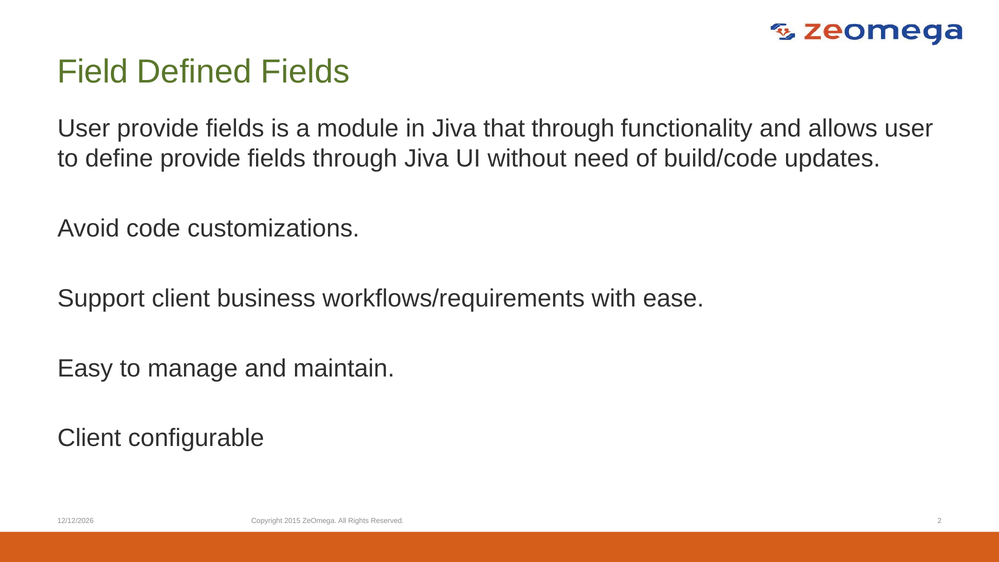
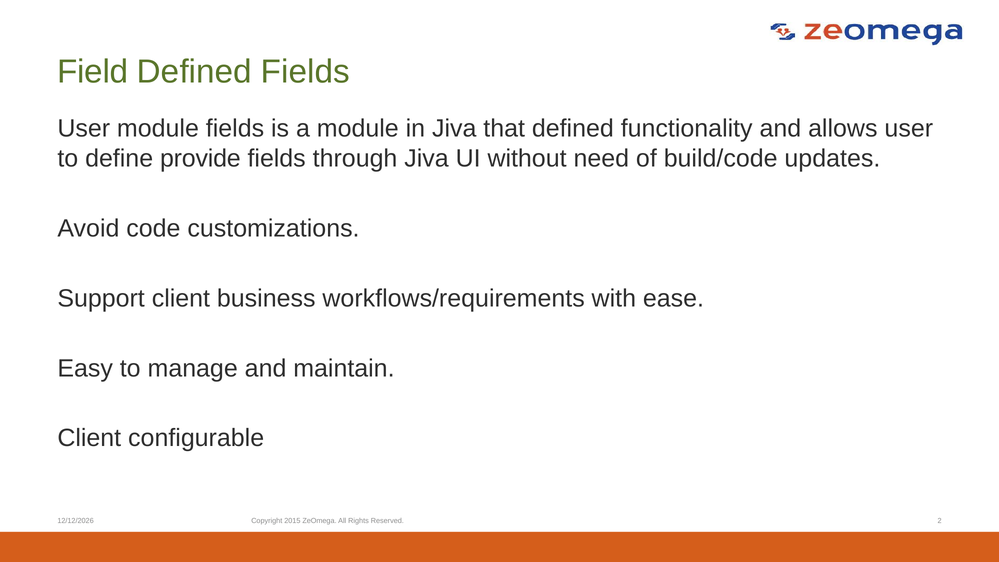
User provide: provide -> module (158, 129)
that through: through -> defined (573, 129)
